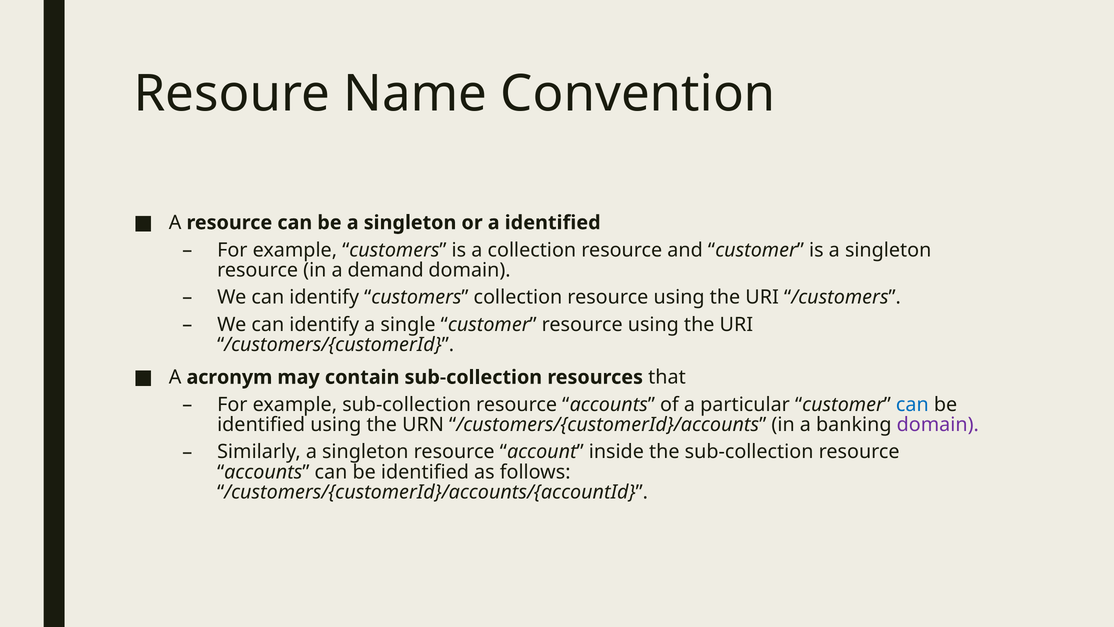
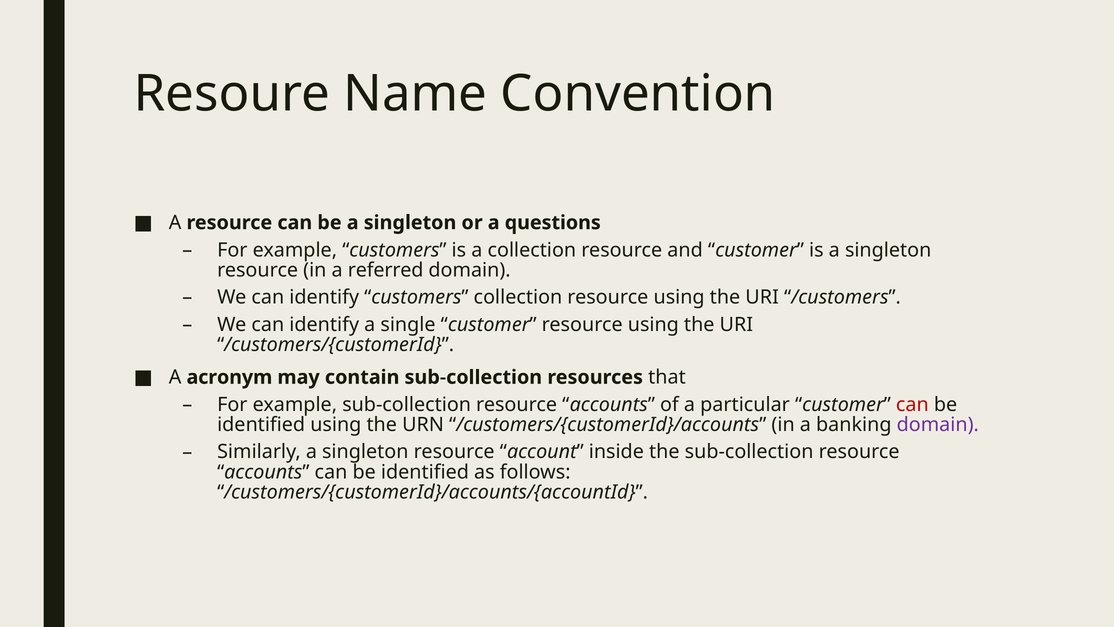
a identified: identified -> questions (553, 223)
demand: demand -> referred (386, 270)
can colour: blue -> red (912, 404)
